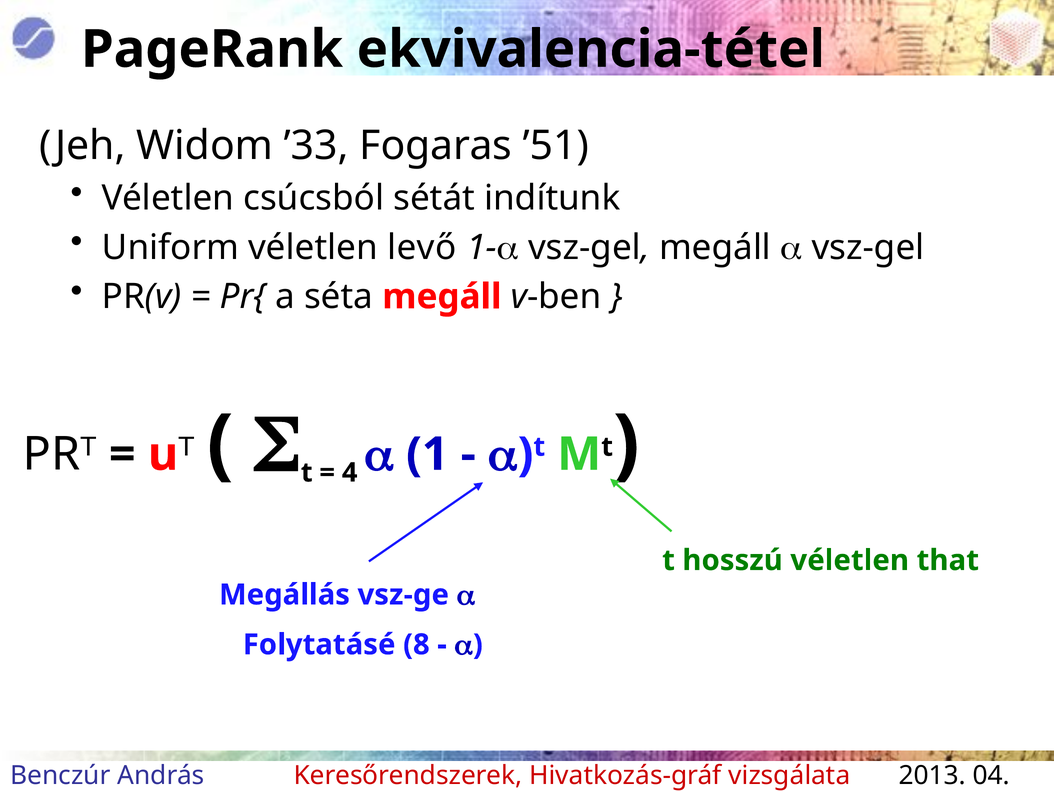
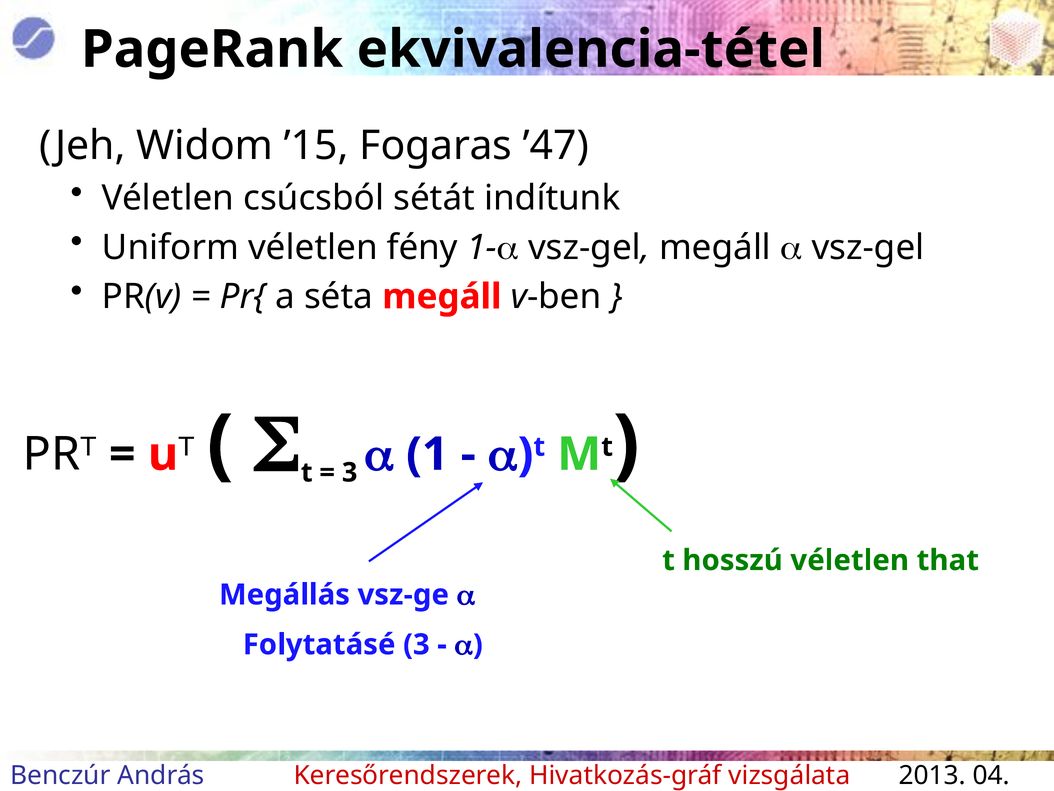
’33: ’33 -> ’15 (316, 146)
’51: ’51 -> ’47 (556, 146)
levő: levő -> fény (422, 247)
4: 4 -> 3 (350, 472)
Folytatásé 8: 8 -> 3 (416, 644)
